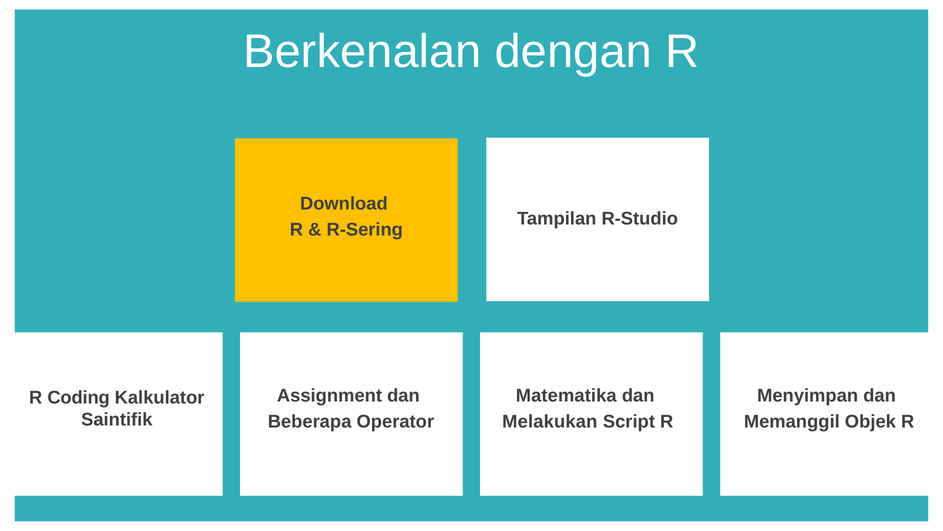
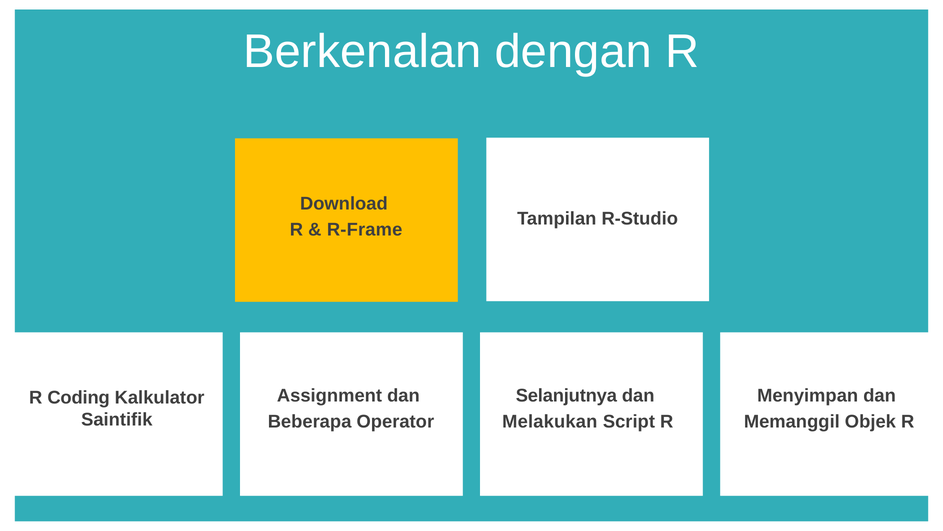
R-Sering: R-Sering -> R-Frame (365, 229)
Matematika: Matematika -> Selanjutnya (566, 395)
